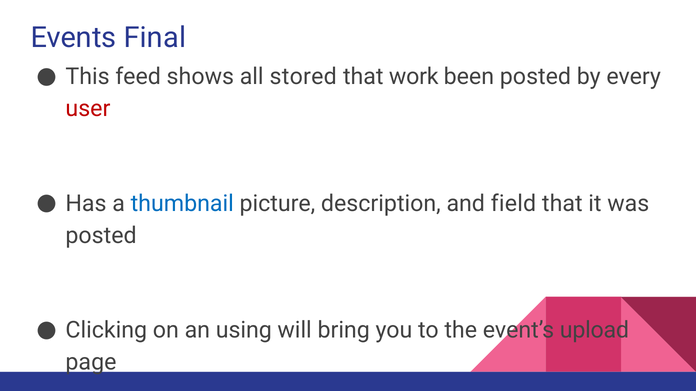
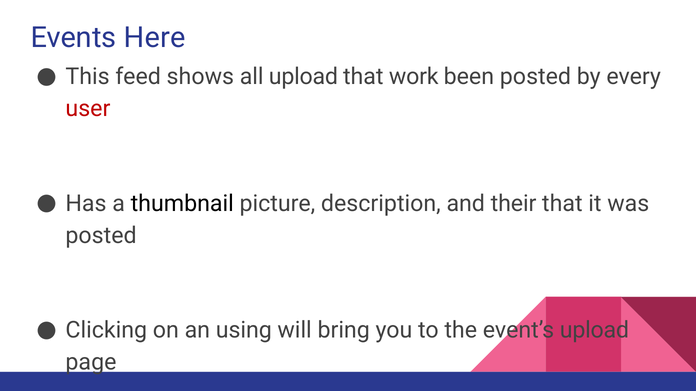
Final: Final -> Here (155, 38)
all stored: stored -> upload (303, 77)
thumbnail colour: blue -> black (182, 204)
field: field -> their (514, 204)
